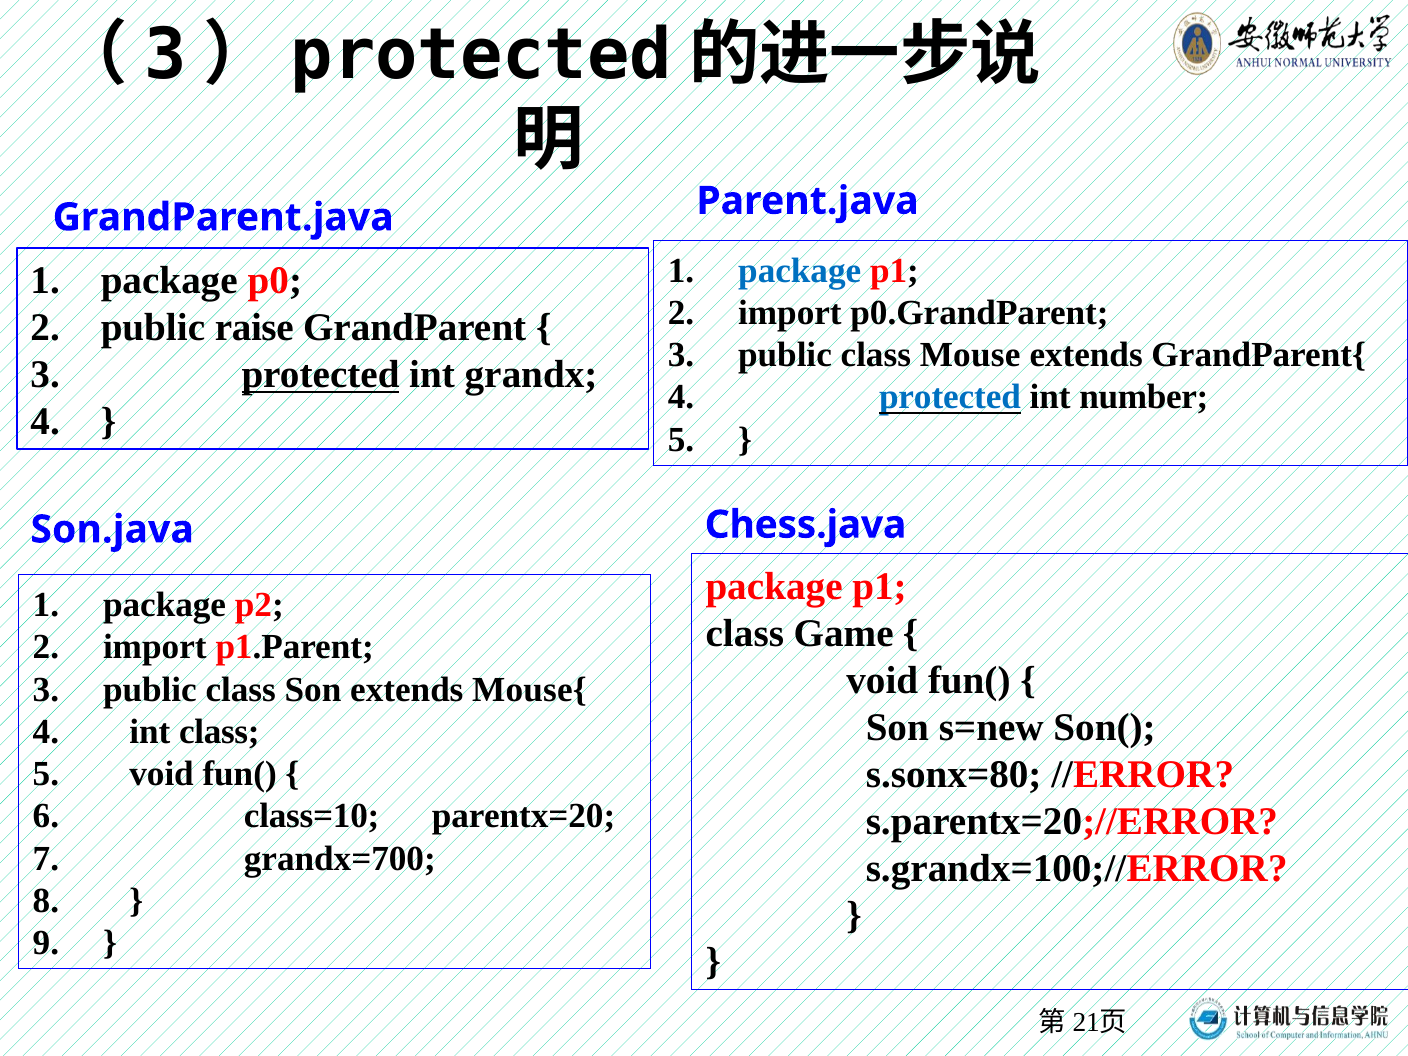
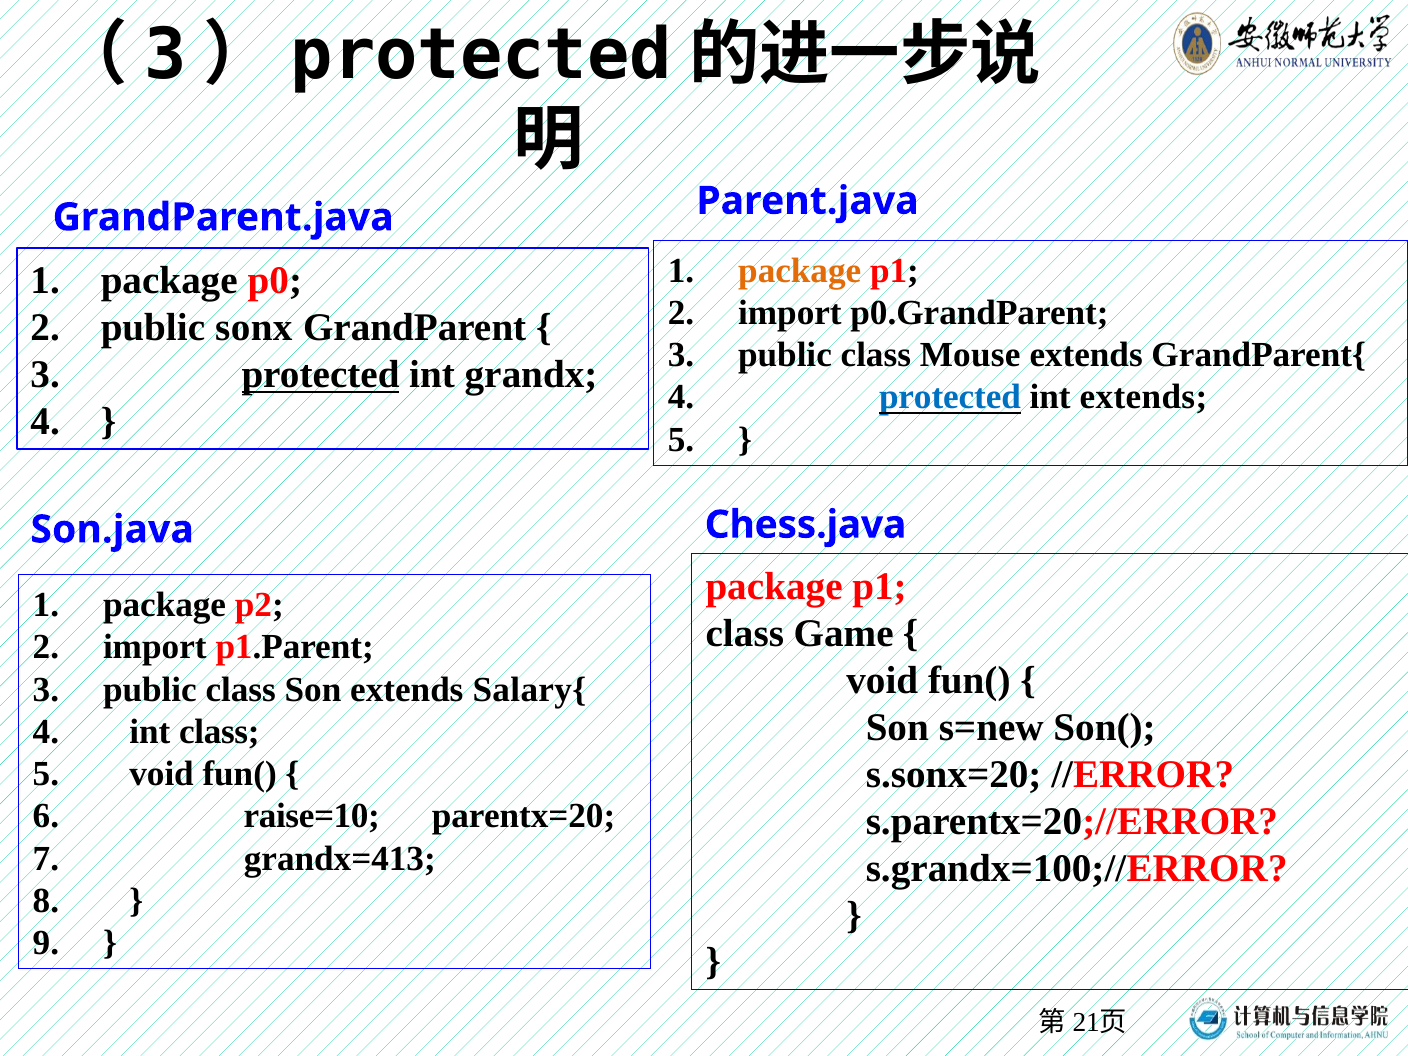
package colour: blue -> orange (800, 271)
raise: raise -> sonx (254, 328)
int number: number -> extends (1143, 397)
Mouse{: Mouse{ -> Salary{ (529, 690)
s.sonx=80: s.sonx=80 -> s.sonx=20 (954, 774)
class=10: class=10 -> raise=10 (312, 816)
grandx=700: grandx=700 -> grandx=413 (340, 859)
